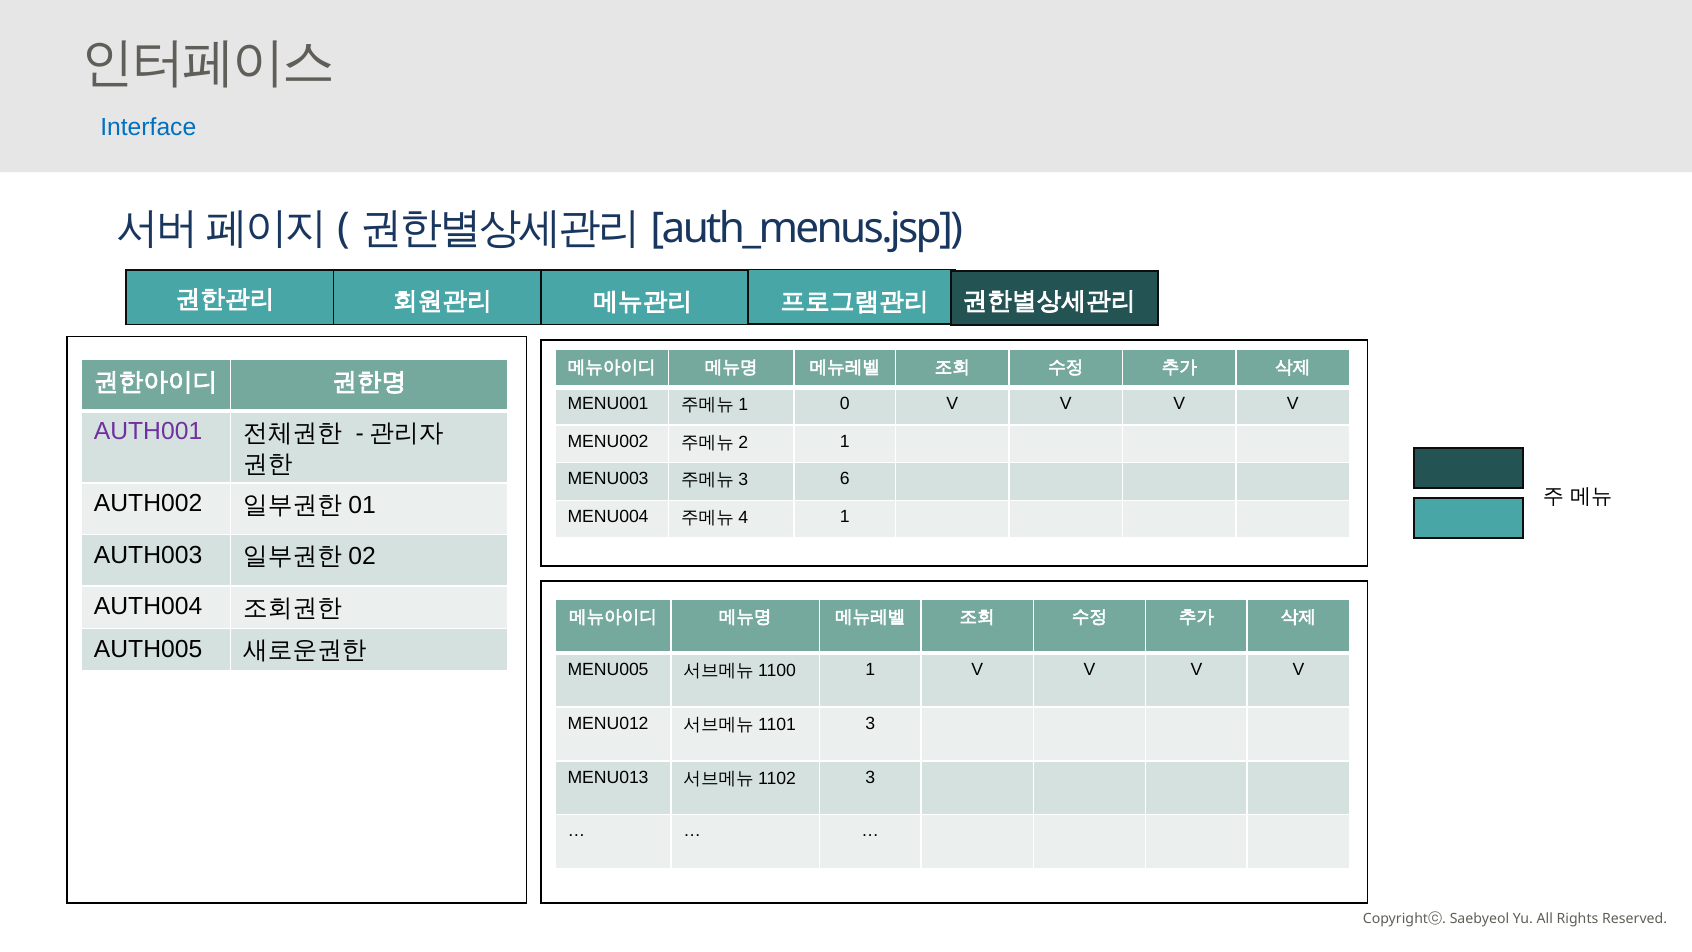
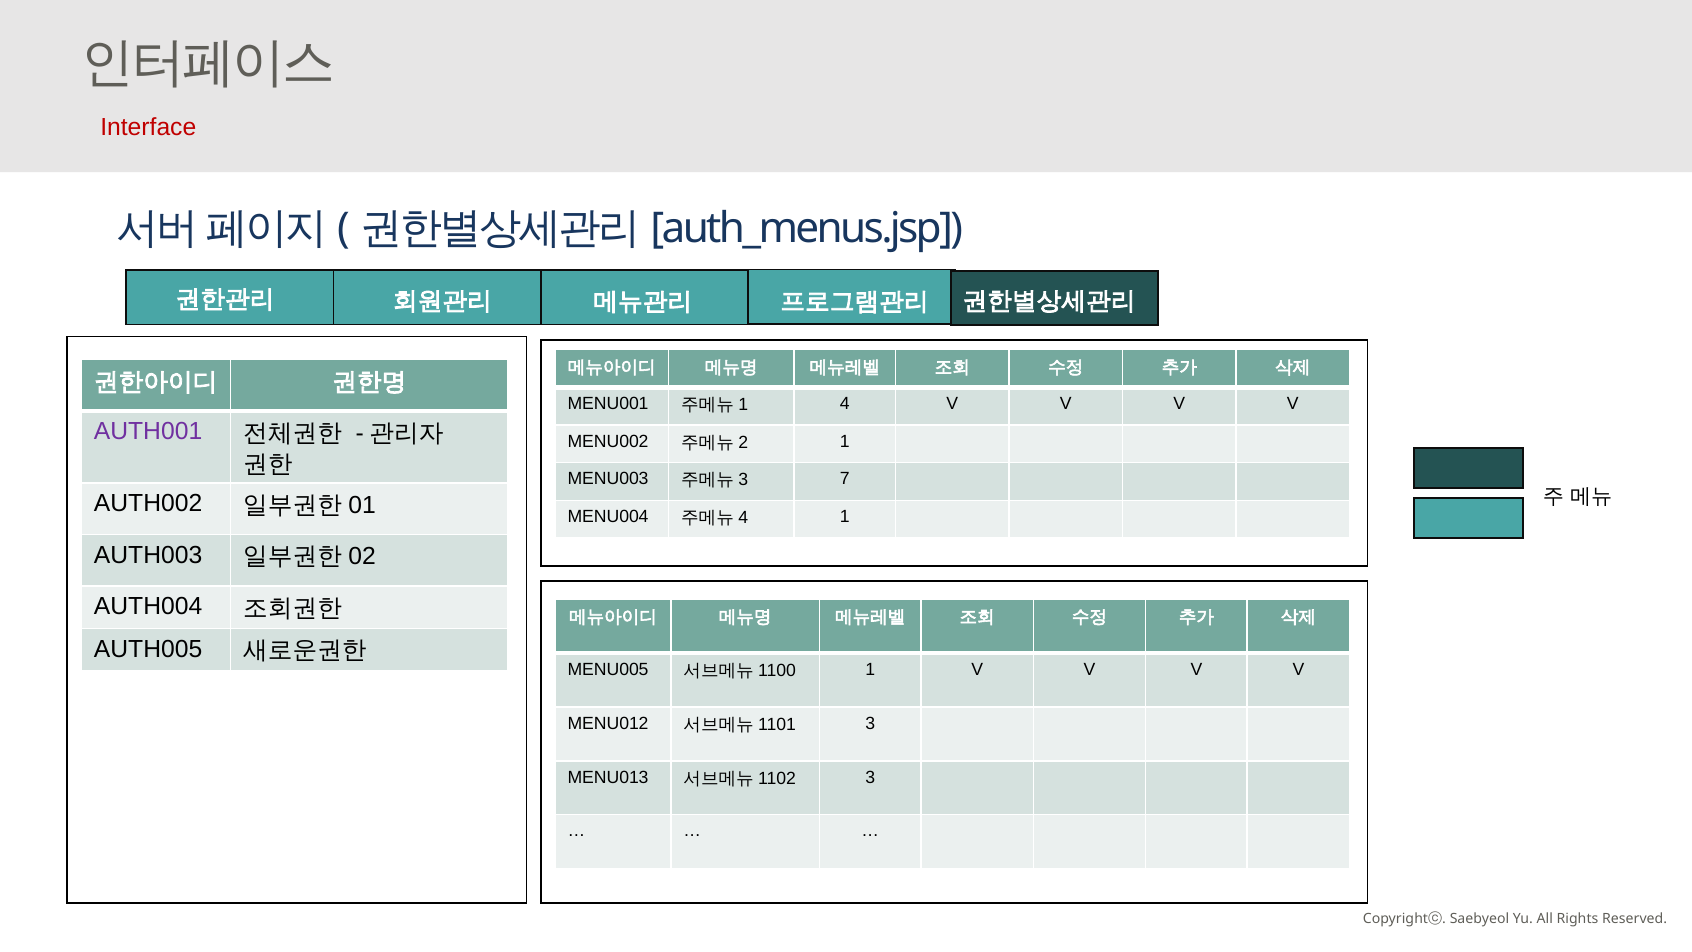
Interface colour: blue -> red (148, 127)
0: 0 -> 4 (845, 404)
6: 6 -> 7 (845, 479)
